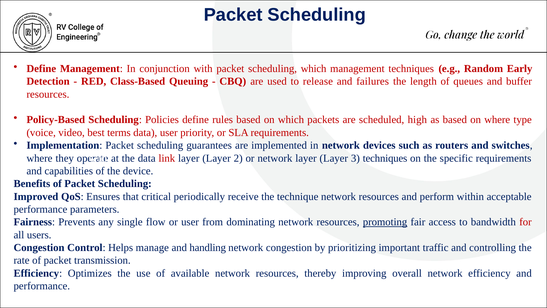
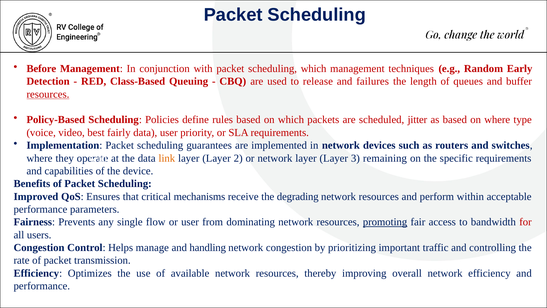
Define: Define -> Before (41, 69)
resources underline: none -> present (48, 94)
high: high -> jitter (417, 120)
terms: terms -> fairly (119, 132)
link colour: red -> orange (167, 158)
3 techniques: techniques -> remaining (385, 158)
periodically: periodically -> mechanisms (199, 196)
technique: technique -> degrading (298, 196)
